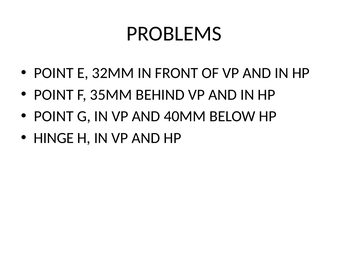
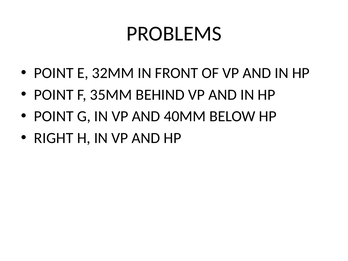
HINGE: HINGE -> RIGHT (54, 138)
